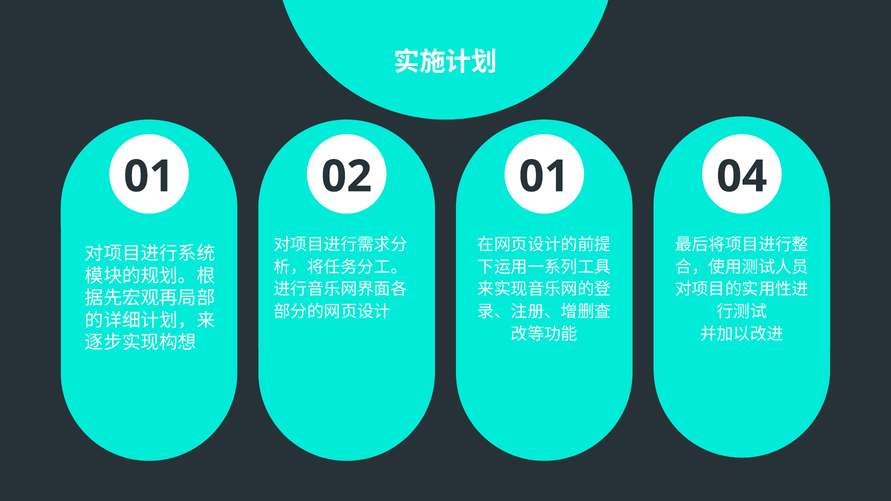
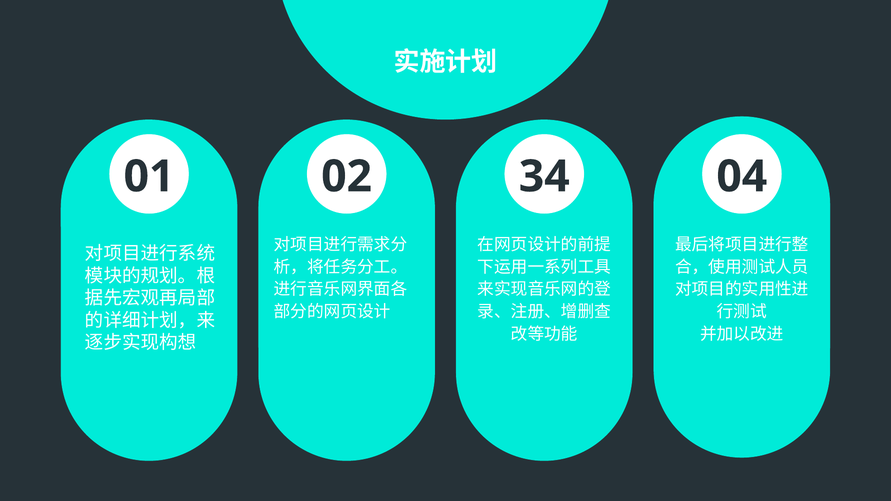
02 01: 01 -> 34 (544, 177)
